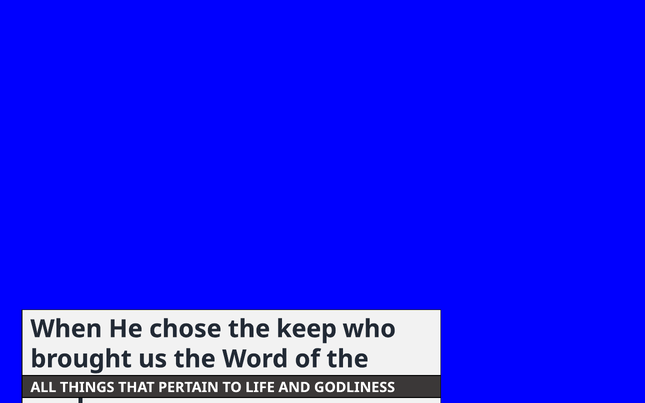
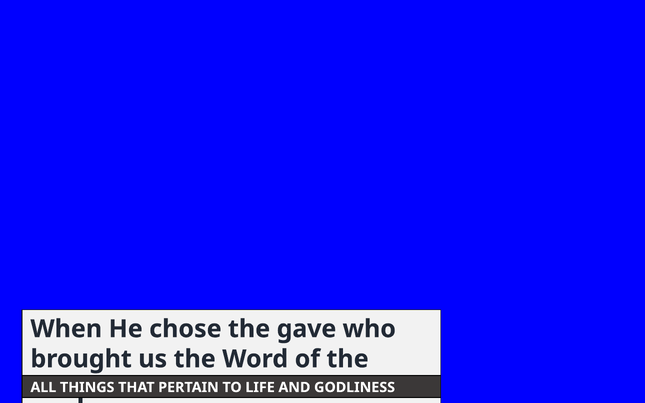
keep: keep -> gave (306, 329)
